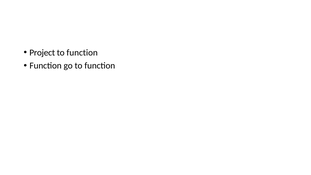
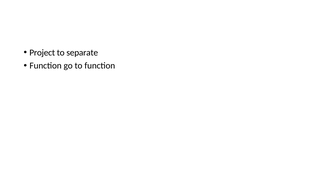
function: function -> separate (82, 53)
